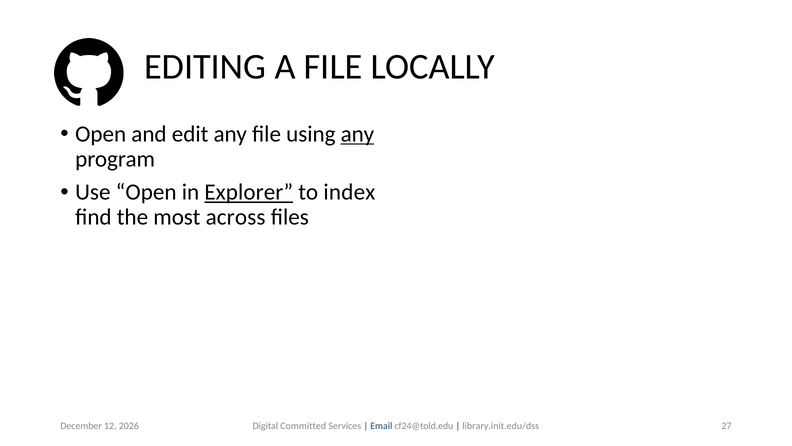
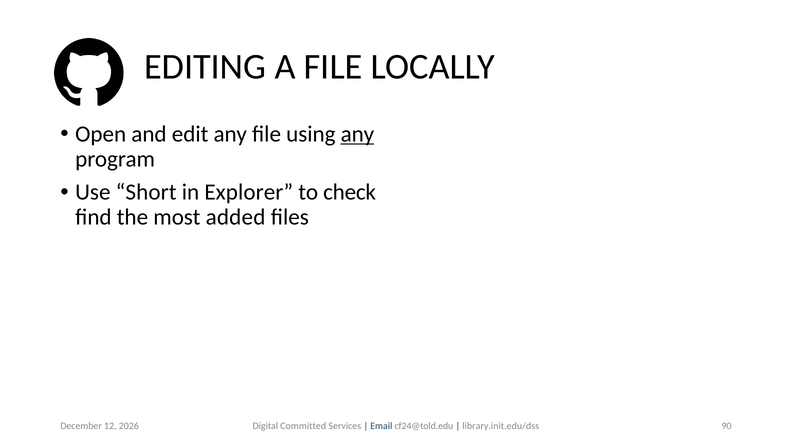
Use Open: Open -> Short (146, 192)
Explorer underline: present -> none (249, 192)
index: index -> check (350, 192)
across: across -> added (236, 217)
27: 27 -> 90 (727, 425)
